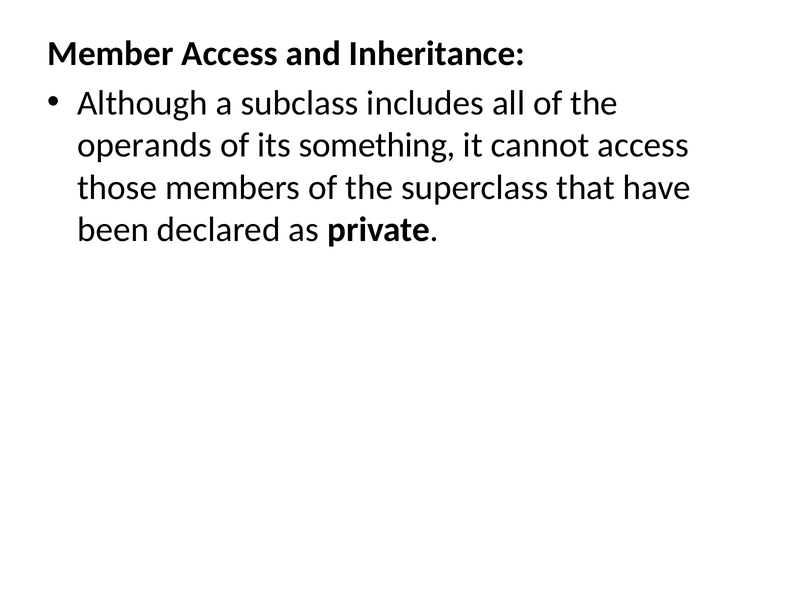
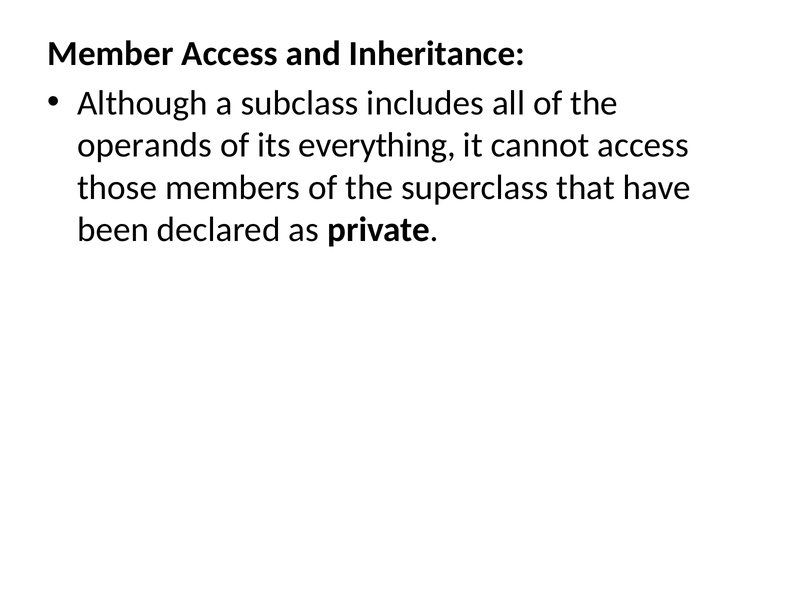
something: something -> everything (377, 145)
